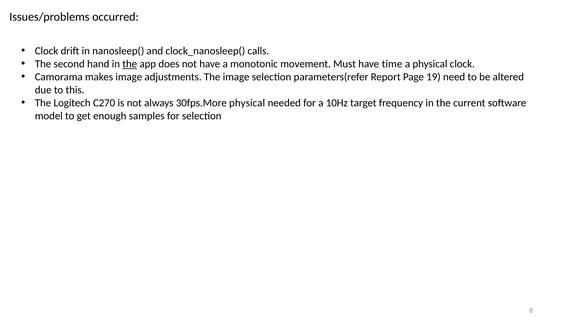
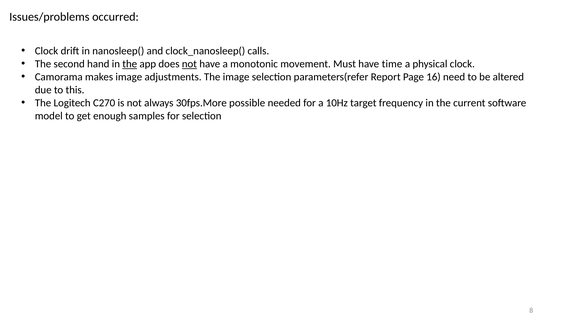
not underline: none -> present (189, 64)
19: 19 -> 16 (433, 77)
30fps.More physical: physical -> possible (247, 103)
